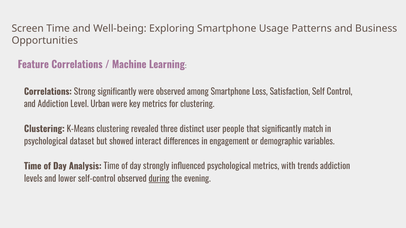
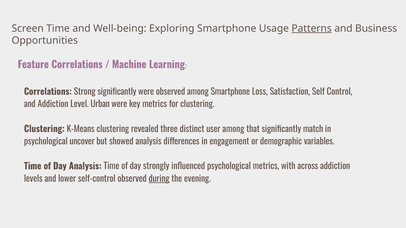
Patterns underline: none -> present (312, 28)
user people: people -> among (233, 129)
dataset: dataset -> uncover (82, 142)
showed interact: interact -> analysis (149, 142)
trends: trends -> across (308, 167)
